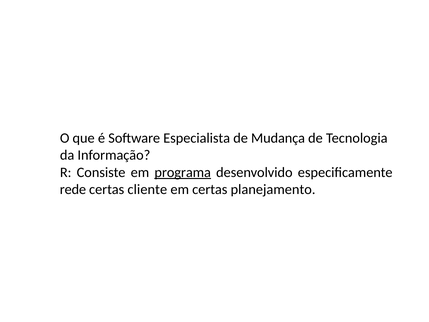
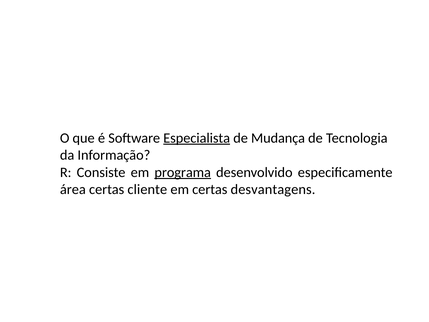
Especialista underline: none -> present (197, 138)
rede: rede -> área (73, 189)
planejamento: planejamento -> desvantagens (273, 189)
